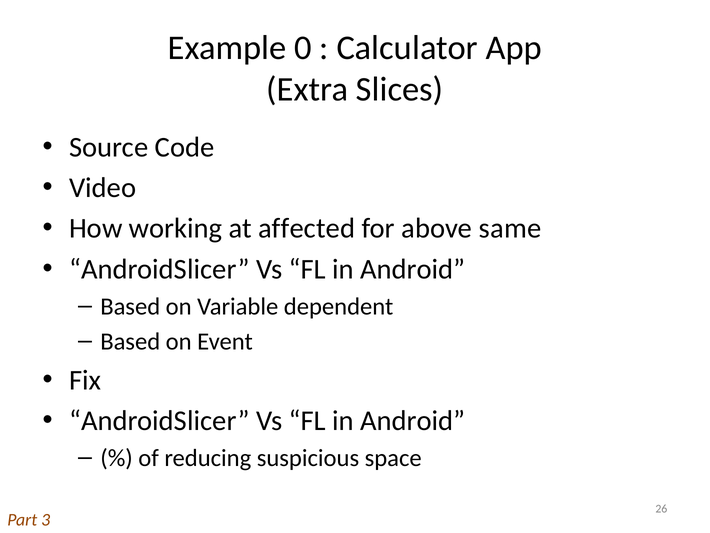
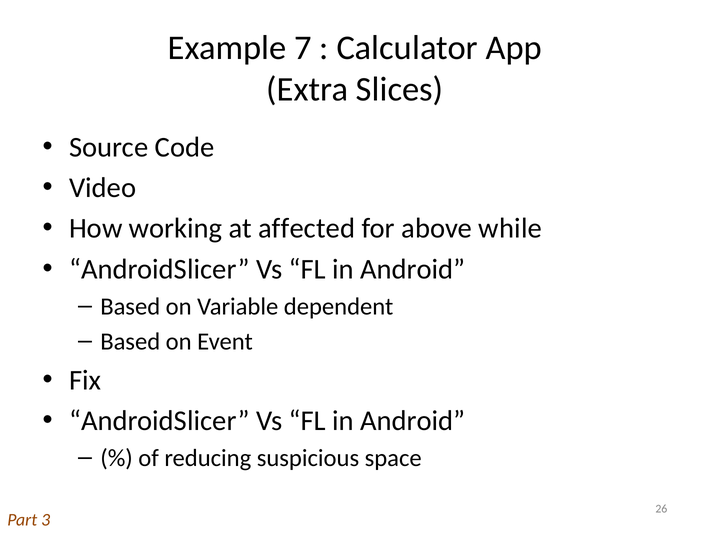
0: 0 -> 7 (303, 48)
same: same -> while (510, 228)
